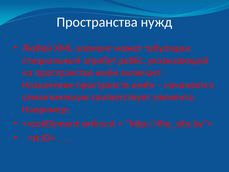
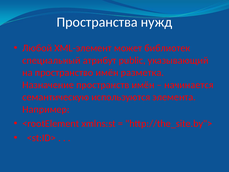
табуляции: табуляции -> библиотек (167, 48)
включает: включает -> разметка (142, 72)
соответствует: соответствует -> используются (121, 97)
